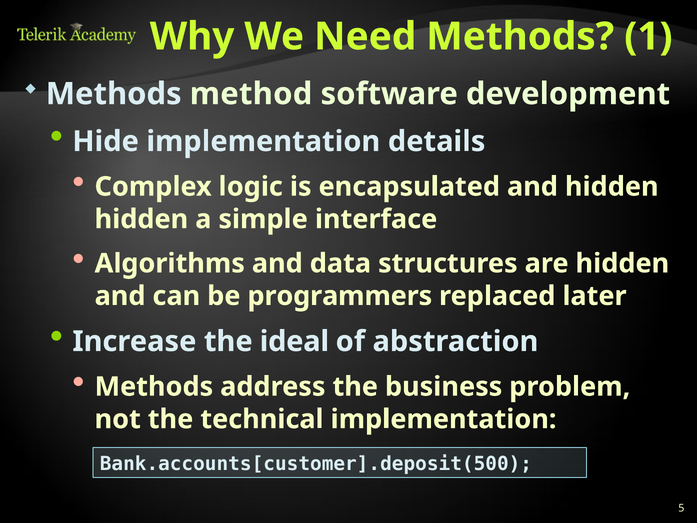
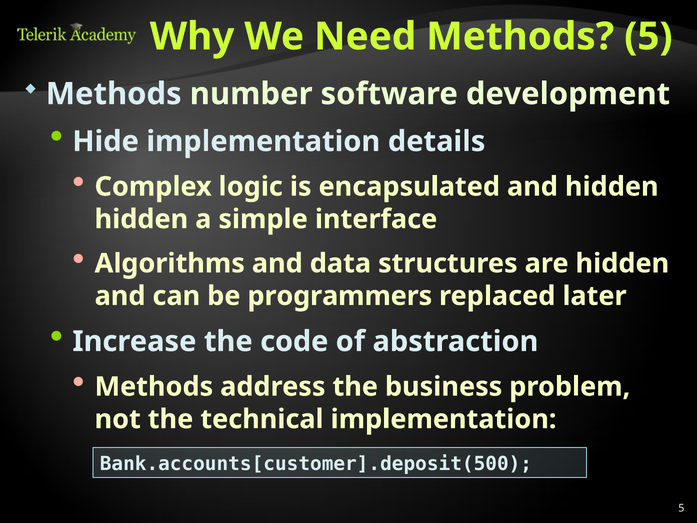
Methods 1: 1 -> 5 (648, 37)
method: method -> number (251, 94)
ideal: ideal -> code (294, 341)
